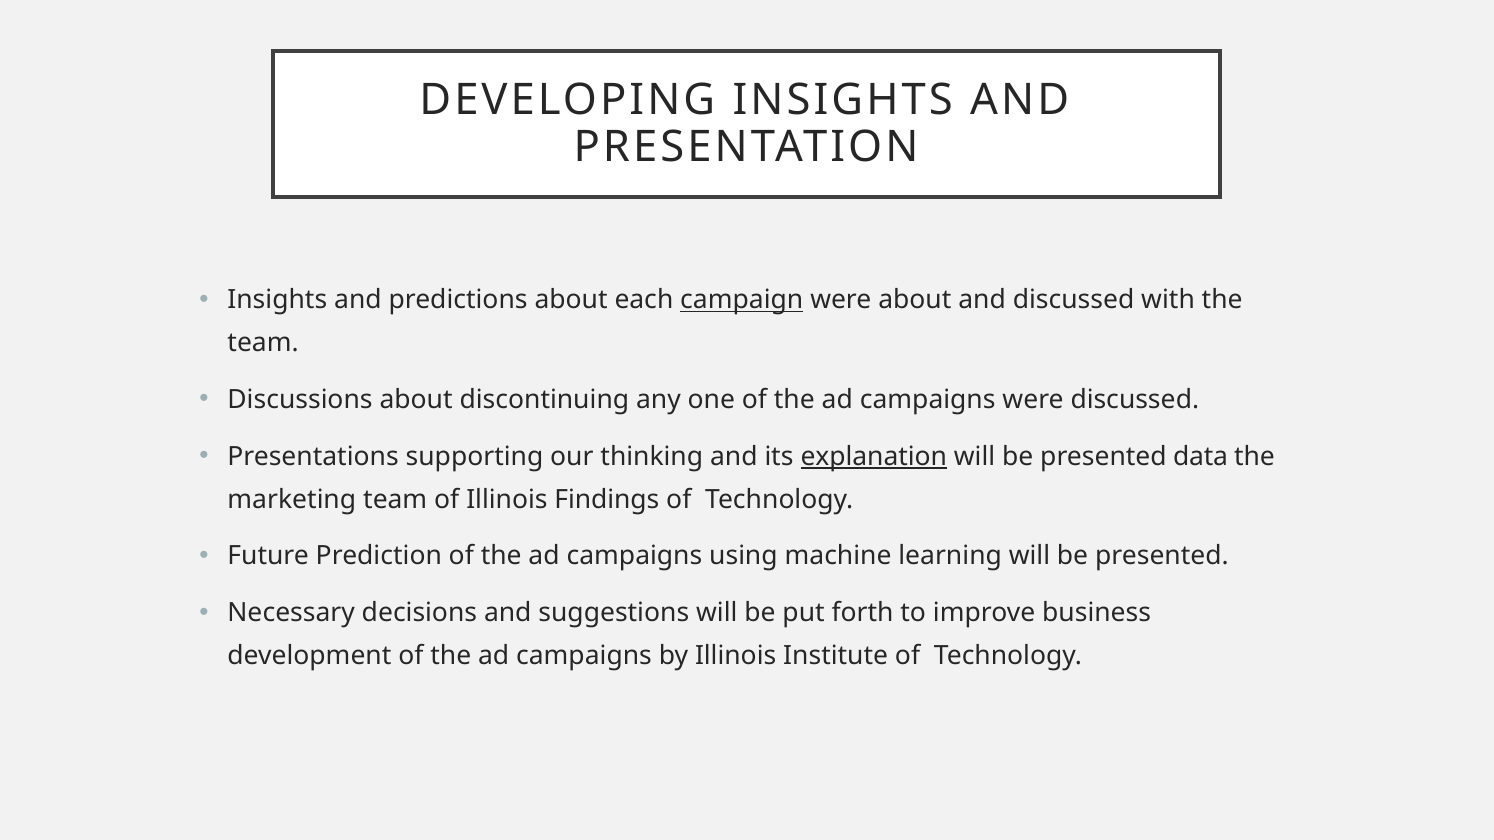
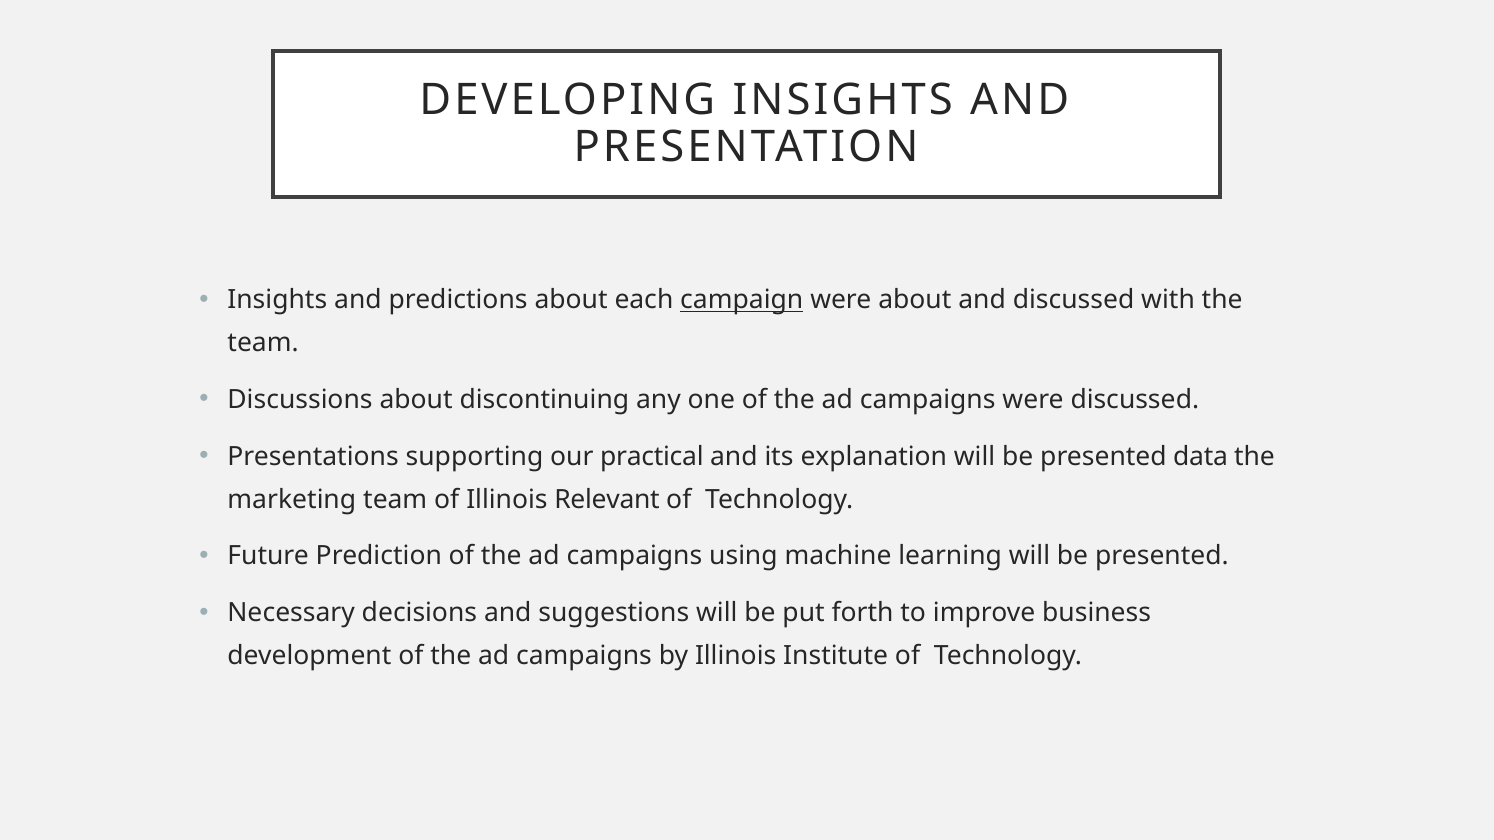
thinking: thinking -> practical (652, 457)
explanation underline: present -> none (874, 457)
Findings: Findings -> Relevant (607, 500)
